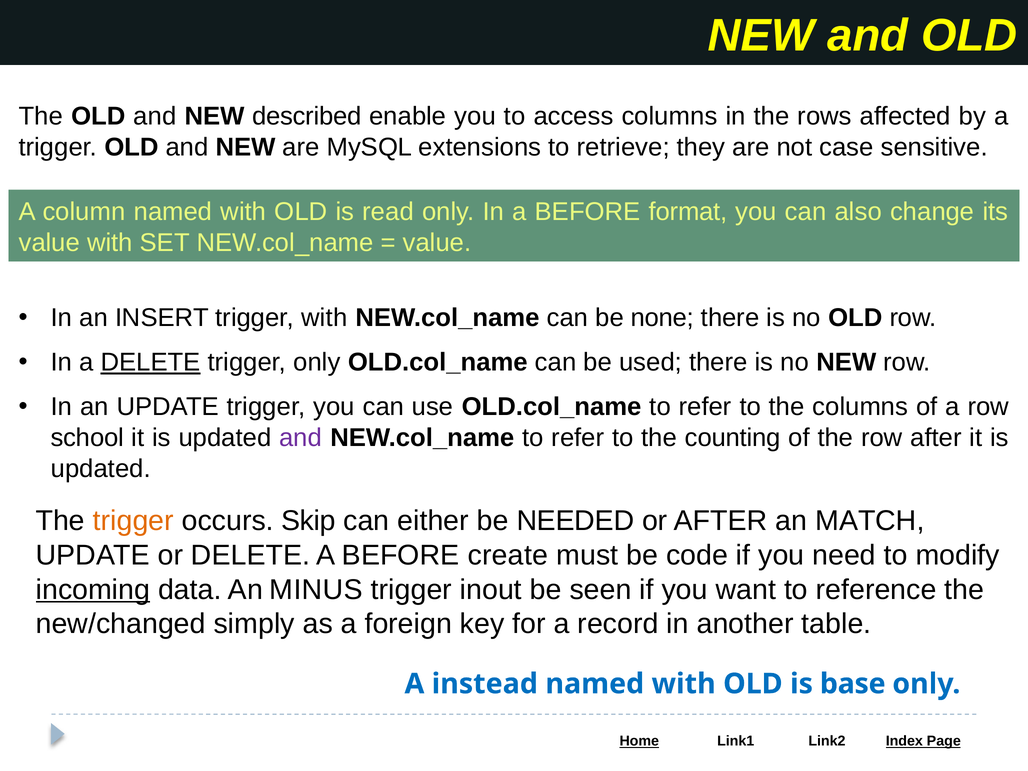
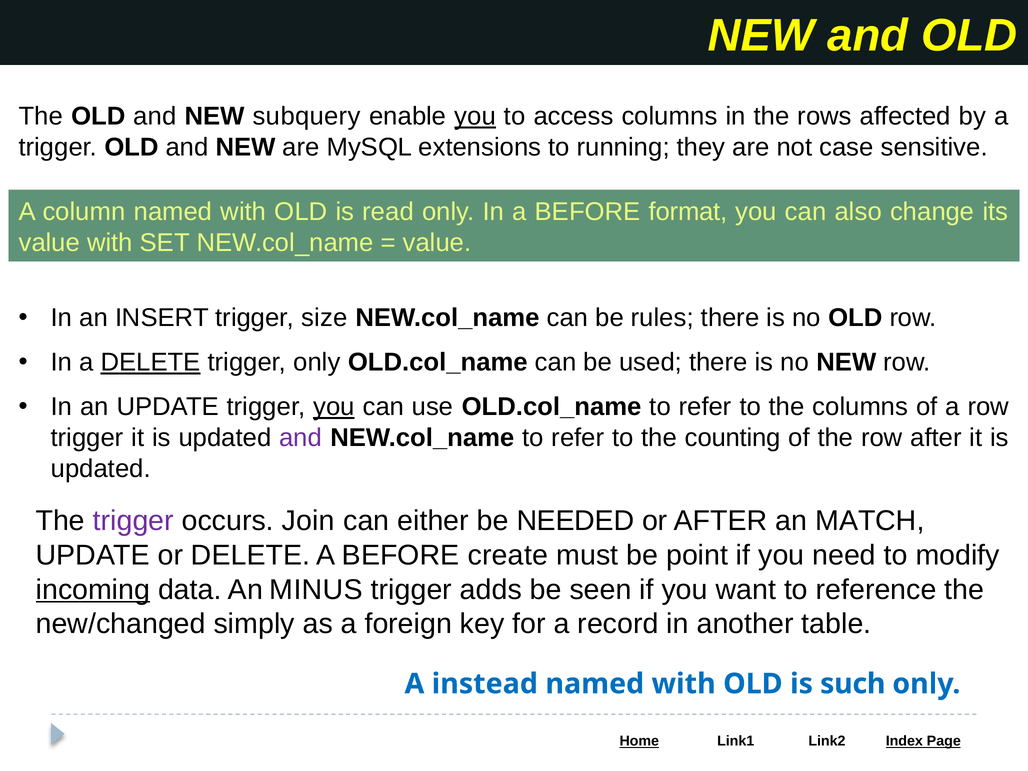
described: described -> subquery (307, 116)
you underline: none -> present (475, 116)
retrieve: retrieve -> running (623, 147)
trigger with: with -> size (324, 318)
none: none -> rules (662, 318)
you underline: none -> present (334, 407)
school: school -> trigger (87, 438)
trigger colour: orange -> purple (133, 521)
Skip: Skip -> Join (308, 521)
code: code -> point (697, 555)
inout: inout -> adds (491, 590)
base: base -> such (853, 684)
